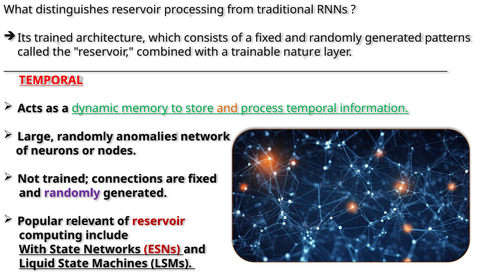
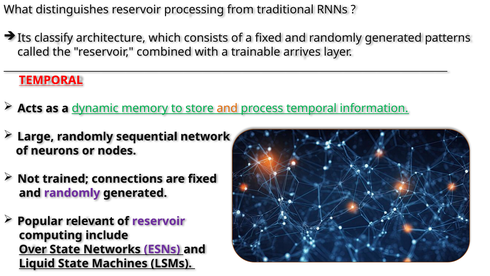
Its trained: trained -> classify (54, 38)
nature: nature -> arrives (302, 52)
anomalies: anomalies -> sequential (147, 136)
reservoir colour: red -> purple (159, 221)
With: With -> Over (33, 249)
ESNs colour: red -> purple (162, 249)
